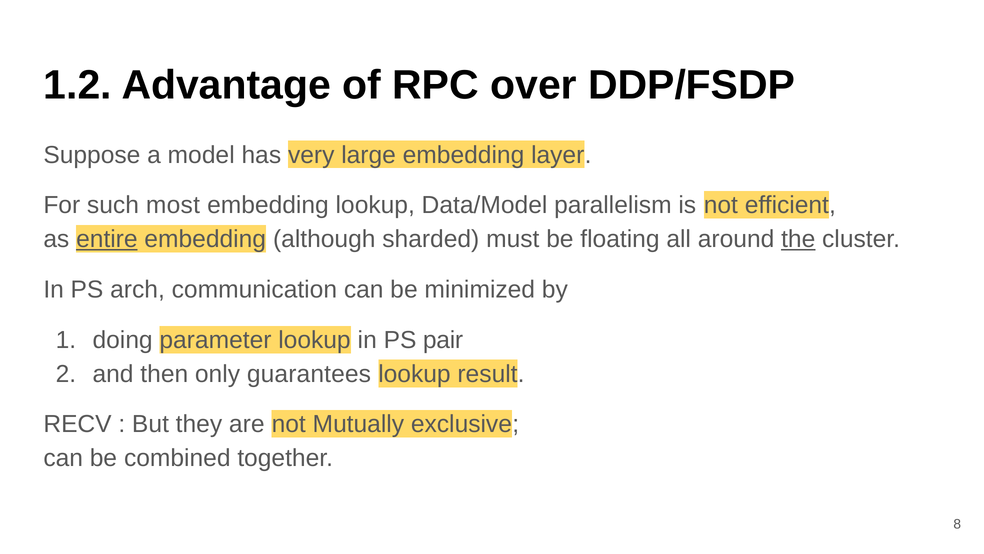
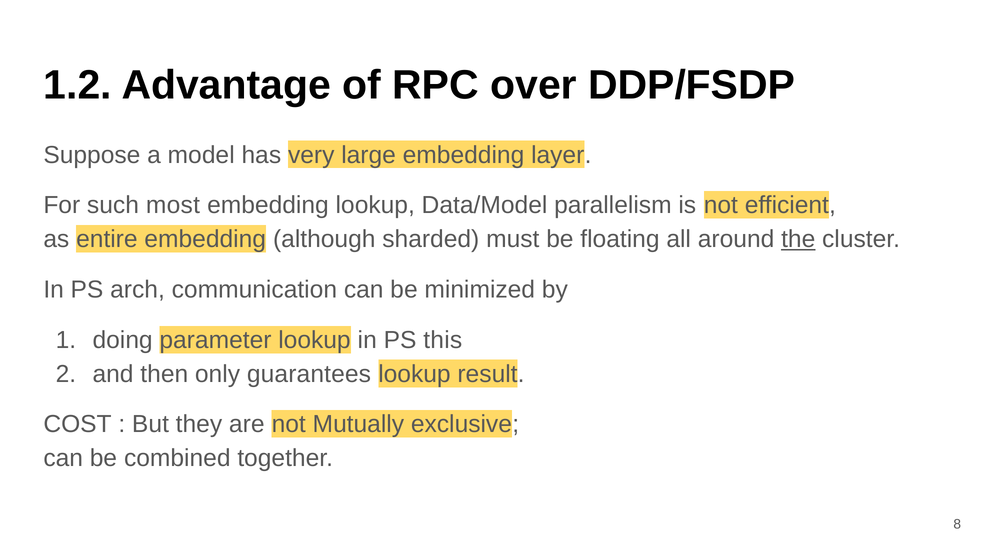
entire underline: present -> none (107, 239)
pair: pair -> this (443, 340)
RECV: RECV -> COST (77, 424)
